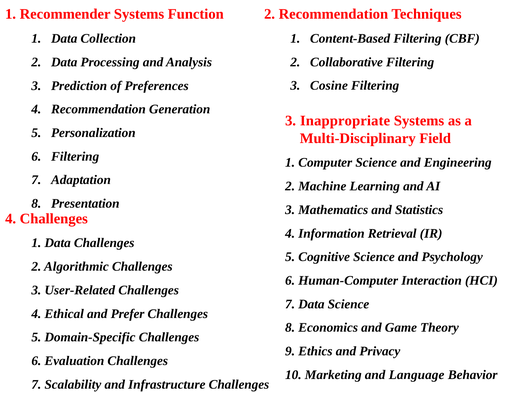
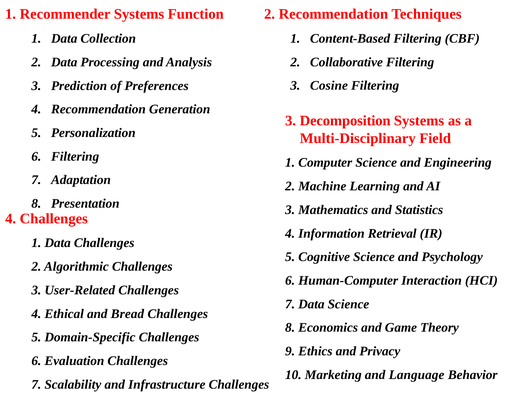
Inappropriate: Inappropriate -> Decomposition (345, 121)
Prefer: Prefer -> Bread (127, 314)
